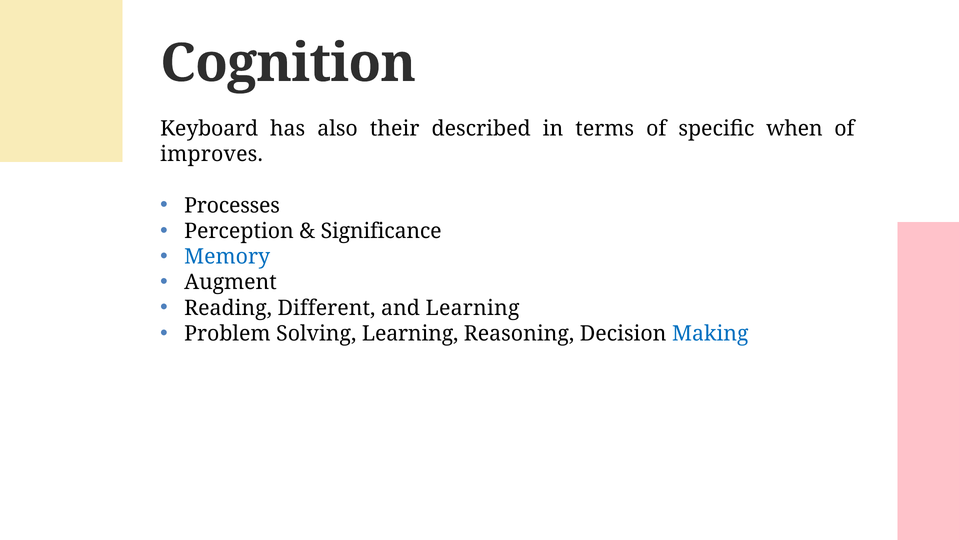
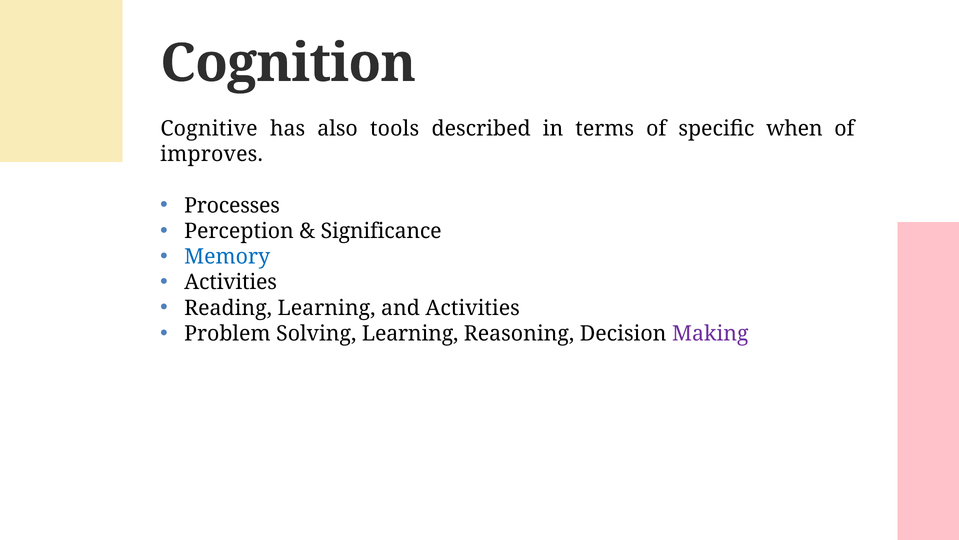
Keyboard: Keyboard -> Cognitive (209, 129)
their: their -> tools (395, 129)
Augment: Augment -> Activities (231, 282)
Reading Different: Different -> Learning (327, 308)
and Learning: Learning -> Activities (473, 308)
Making colour: blue -> purple (710, 333)
